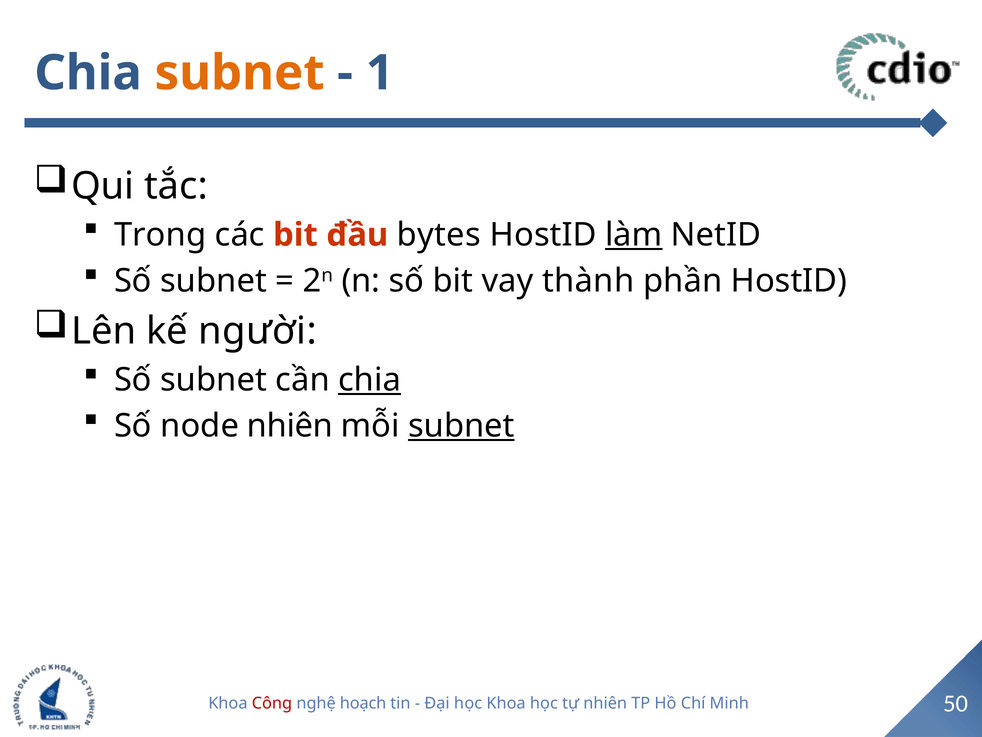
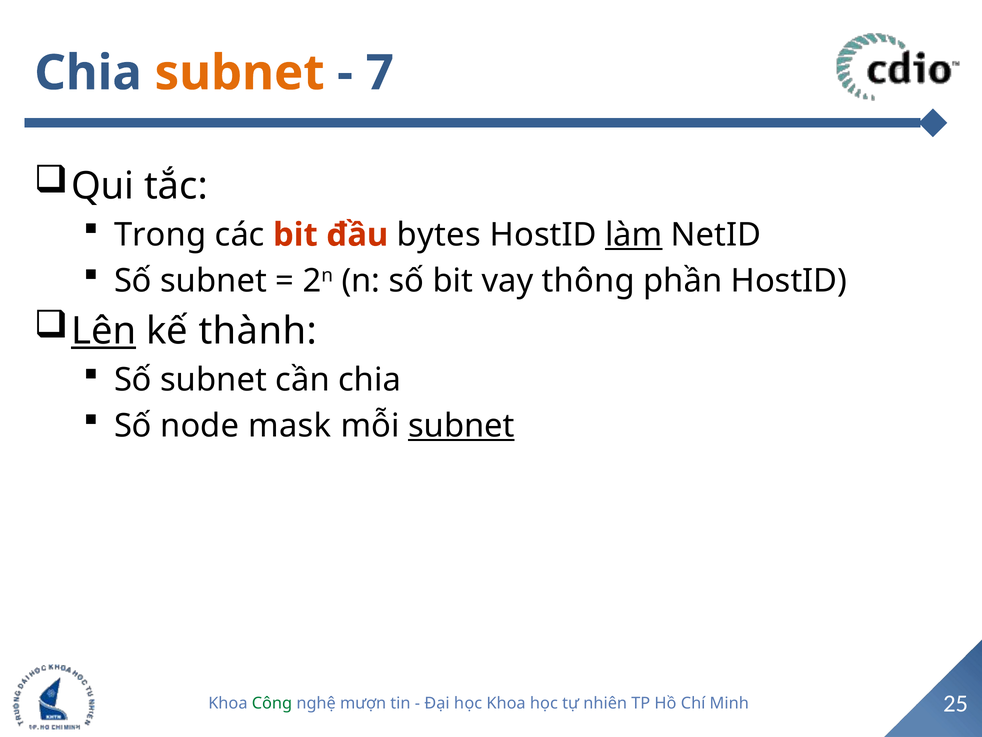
1: 1 -> 7 (380, 73)
thành: thành -> thông (588, 281)
Lên underline: none -> present (104, 331)
người: người -> thành (258, 331)
chia underline: present -> none (370, 380)
node nhiên: nhiên -> mask (290, 426)
Công colour: red -> green (272, 703)
hoạch: hoạch -> mượn (363, 703)
50: 50 -> 25 (956, 703)
